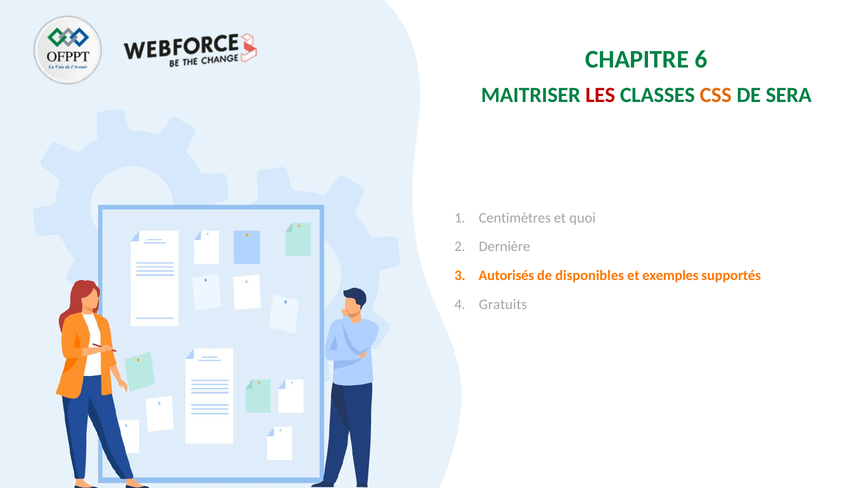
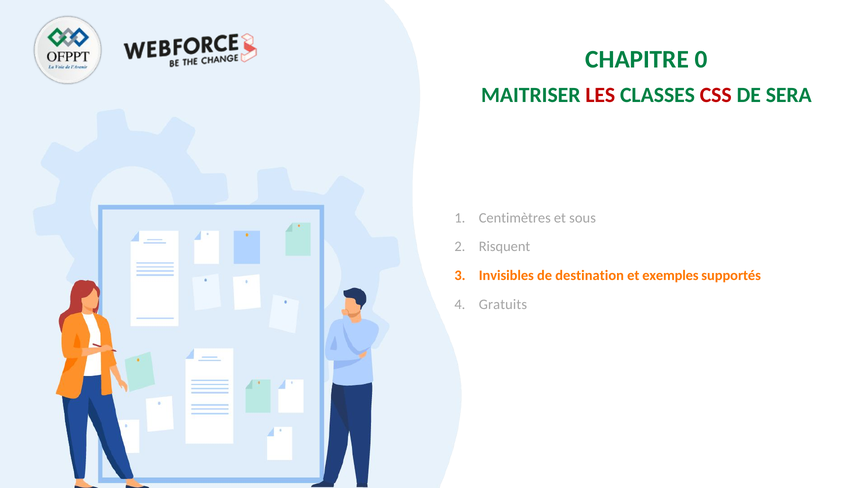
6: 6 -> 0 (701, 59)
CSS colour: orange -> red (716, 95)
quoi: quoi -> sous (583, 218)
Dernière: Dernière -> Risquent (505, 246)
Autorisés: Autorisés -> Invisibles (506, 275)
disponibles: disponibles -> destination (590, 275)
